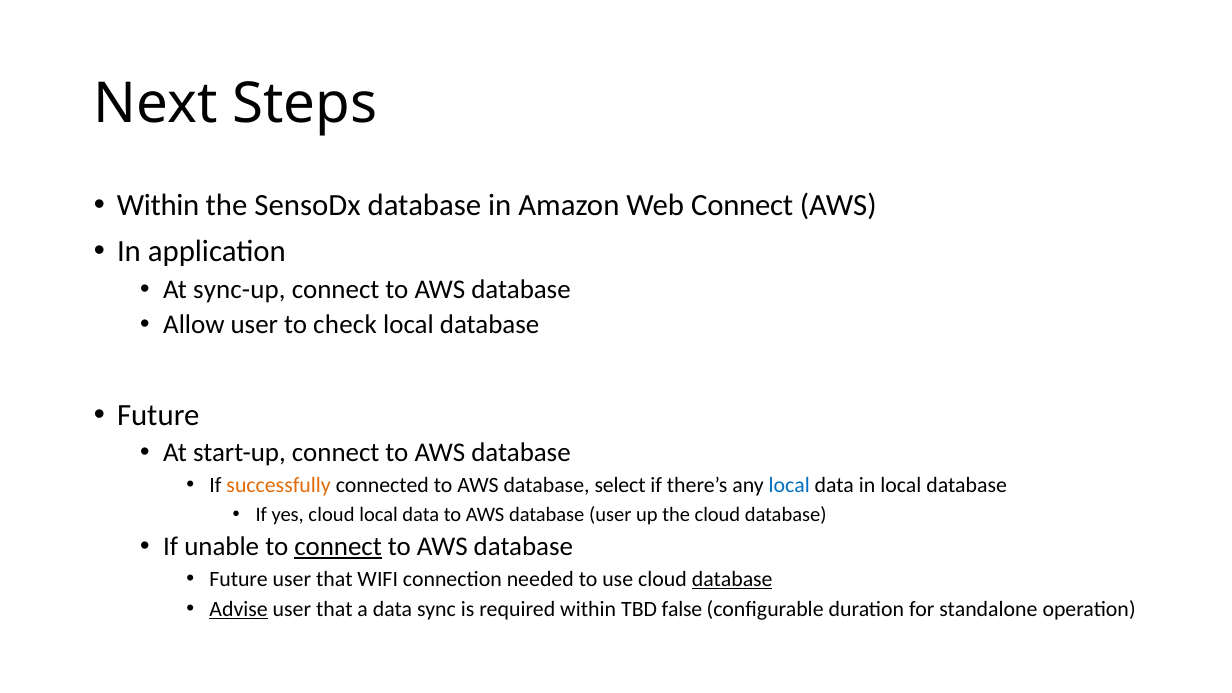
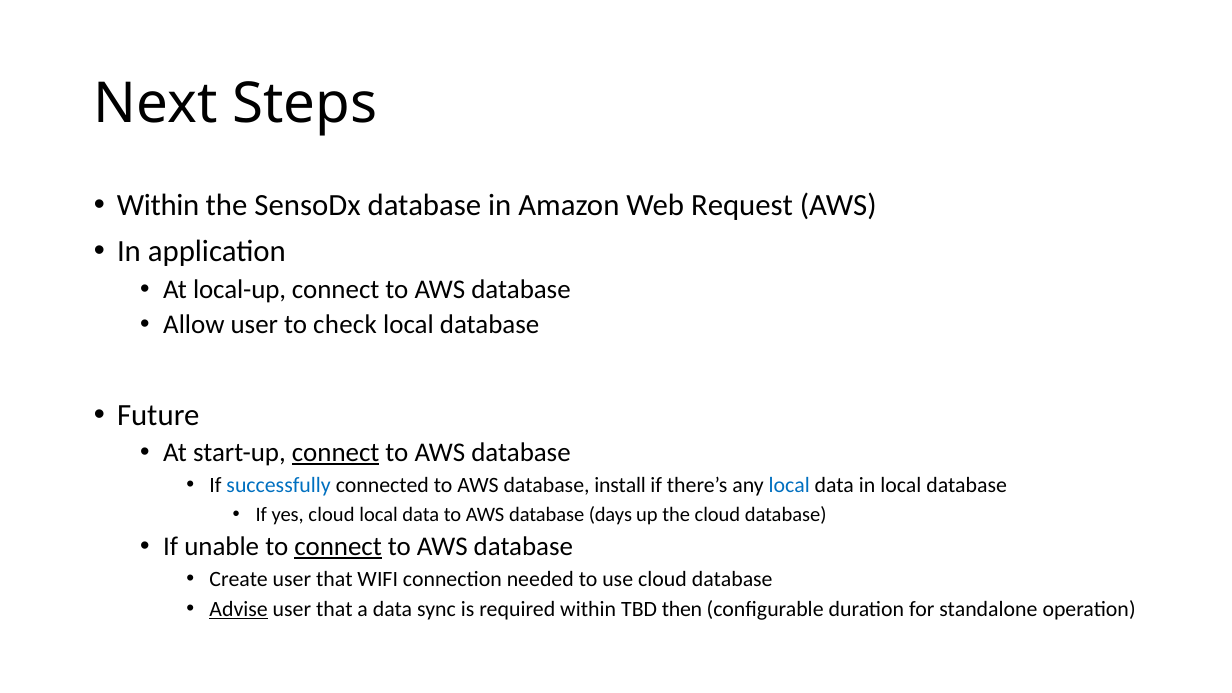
Web Connect: Connect -> Request (742, 206)
sync-up: sync-up -> local-up (240, 289)
connect underline: none -> present (336, 452)
successfully colour: orange -> blue (279, 485)
select: select -> install (620, 485)
database user: user -> days (610, 514)
Future: Future -> Create (239, 579)
database underline: present -> none (732, 579)
false: false -> then (682, 609)
